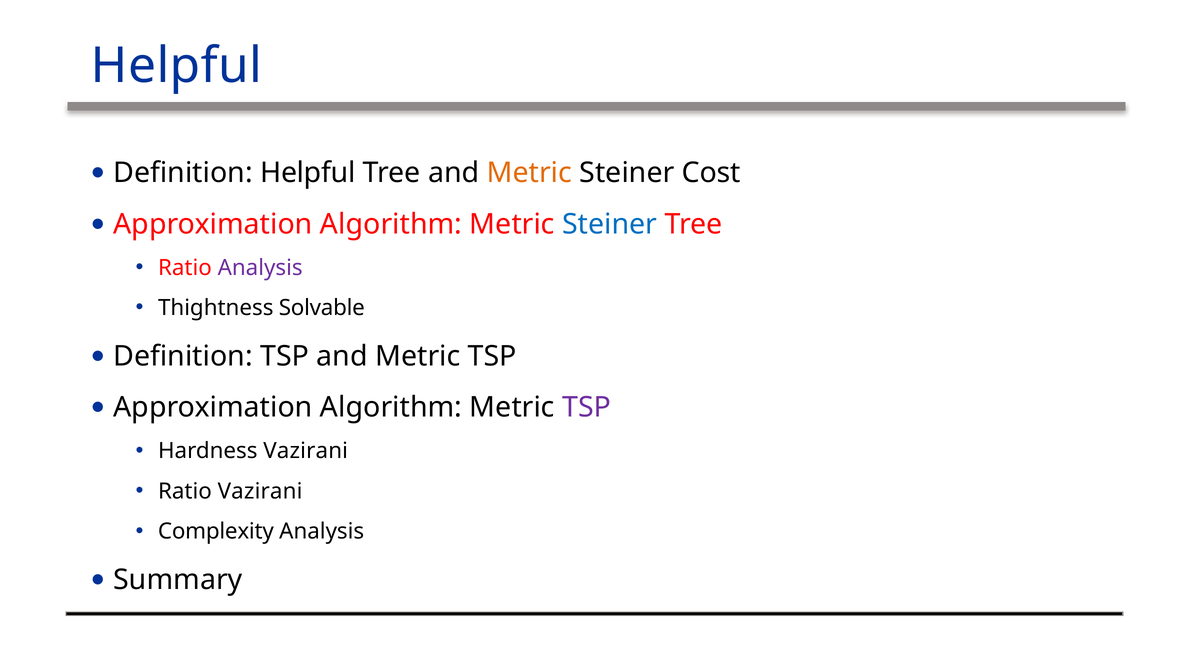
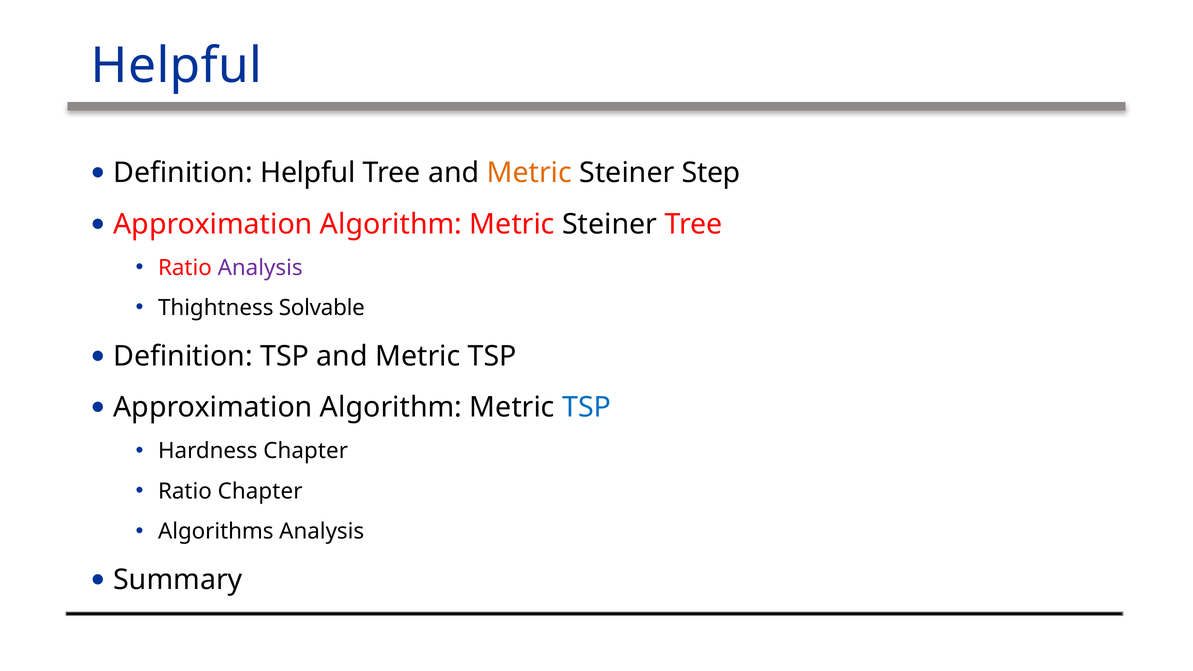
Cost: Cost -> Step (711, 173)
Steiner colour: blue -> black (610, 224)
TSP colour: purple -> blue (587, 408)
Hardness Vazirani: Vazirani -> Chapter (306, 451)
Ratio Vazirani: Vazirani -> Chapter (260, 491)
Complexity: Complexity -> Algorithms (216, 532)
